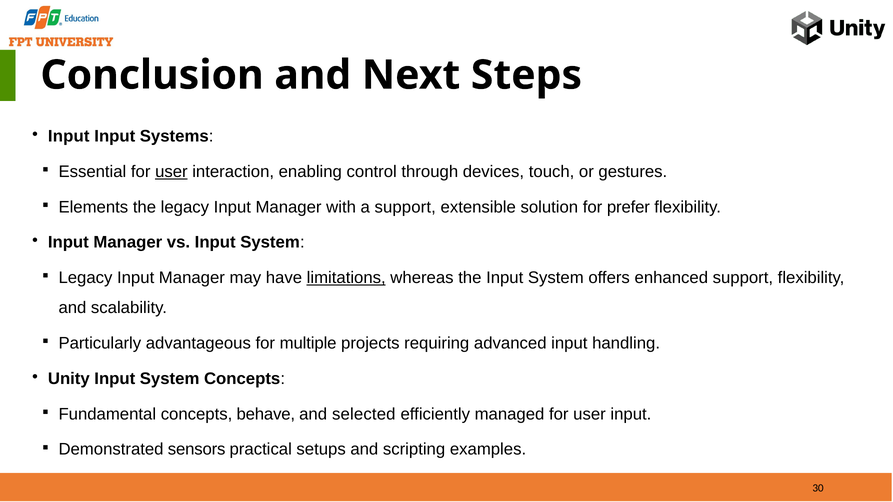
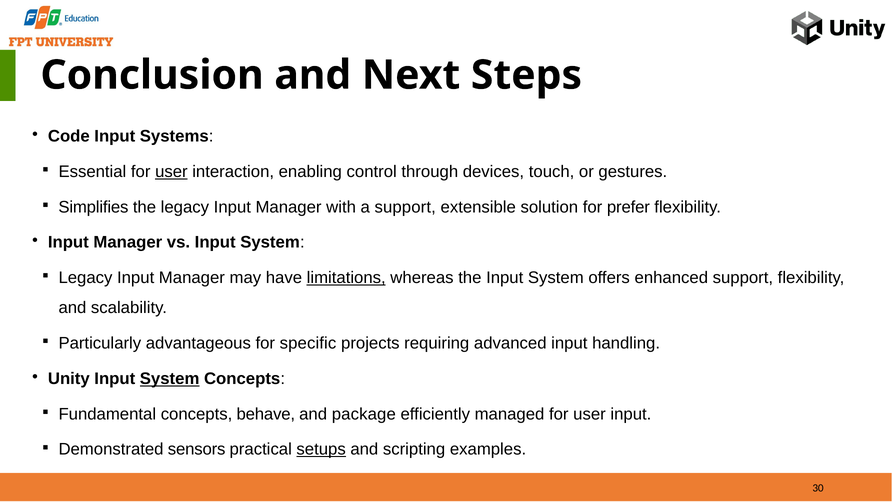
Input: Input -> Code (69, 136)
Elements: Elements -> Simplifies (93, 207)
multiple: multiple -> specific (308, 343)
System underline: none -> present (170, 379)
selected: selected -> package (364, 414)
setups underline: none -> present (321, 450)
